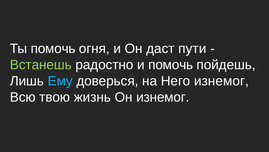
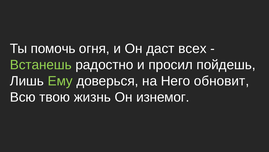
пути: пути -> всех (192, 48)
и помочь: помочь -> просил (171, 65)
Ему colour: light blue -> light green (60, 81)
Него изнемог: изнемог -> обновит (221, 81)
